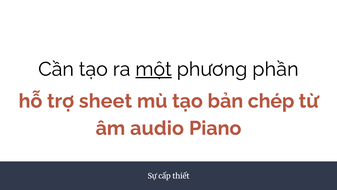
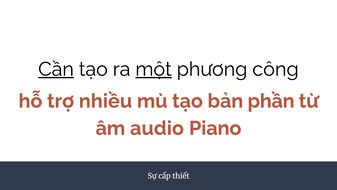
Cần underline: none -> present (56, 69)
phần: phần -> công (275, 69)
sheet: sheet -> nhiều (105, 101)
chép: chép -> phần (271, 101)
